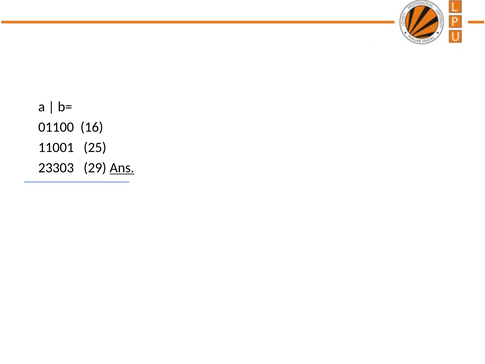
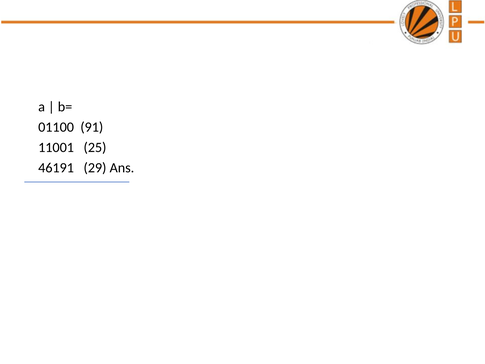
16: 16 -> 91 (92, 127)
23303: 23303 -> 46191 (56, 168)
Ans underline: present -> none (122, 168)
